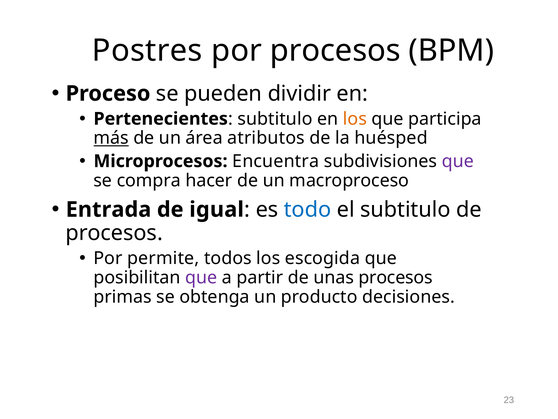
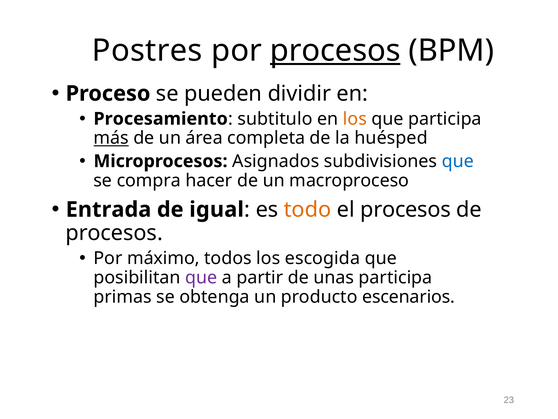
procesos underline: none -> present (335, 51)
Pertenecientes: Pertenecientes -> Procesamiento (161, 119)
atributos: atributos -> completa (266, 138)
Encuentra: Encuentra -> Asignados (276, 161)
que colour: purple -> blue (458, 161)
todo colour: blue -> orange (308, 209)
el subtitulo: subtitulo -> procesos (405, 209)
permite: permite -> máximo (163, 258)
unas procesos: procesos -> participa (395, 277)
decisiones: decisiones -> escenarios (409, 296)
